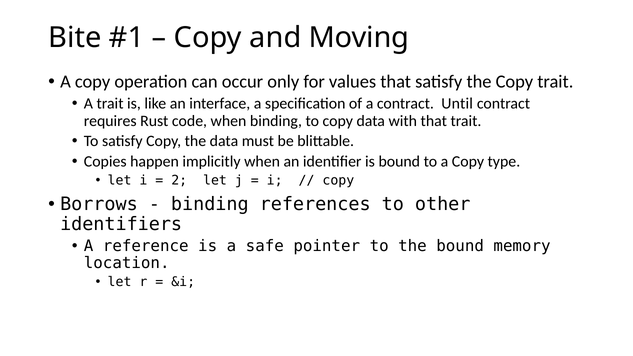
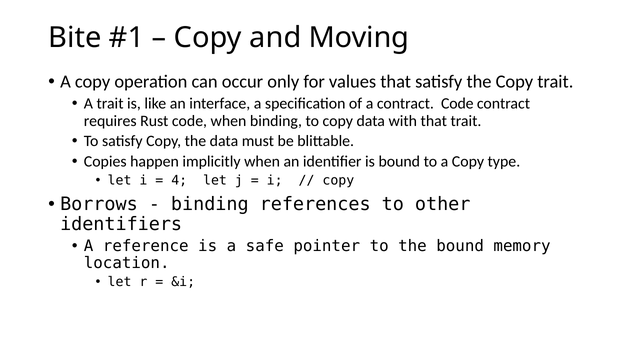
contract Until: Until -> Code (457, 104)
2: 2 -> 4 (179, 181)
